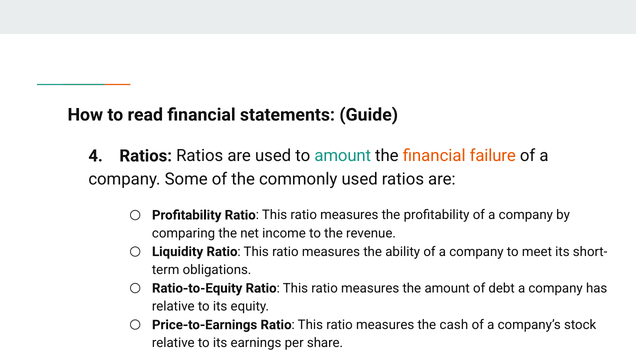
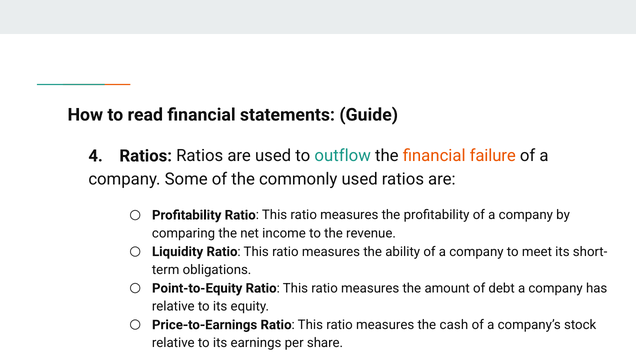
to amount: amount -> outflow (343, 156)
Ratio-to-Equity: Ratio-to-Equity -> Point-to-Equity (197, 288)
